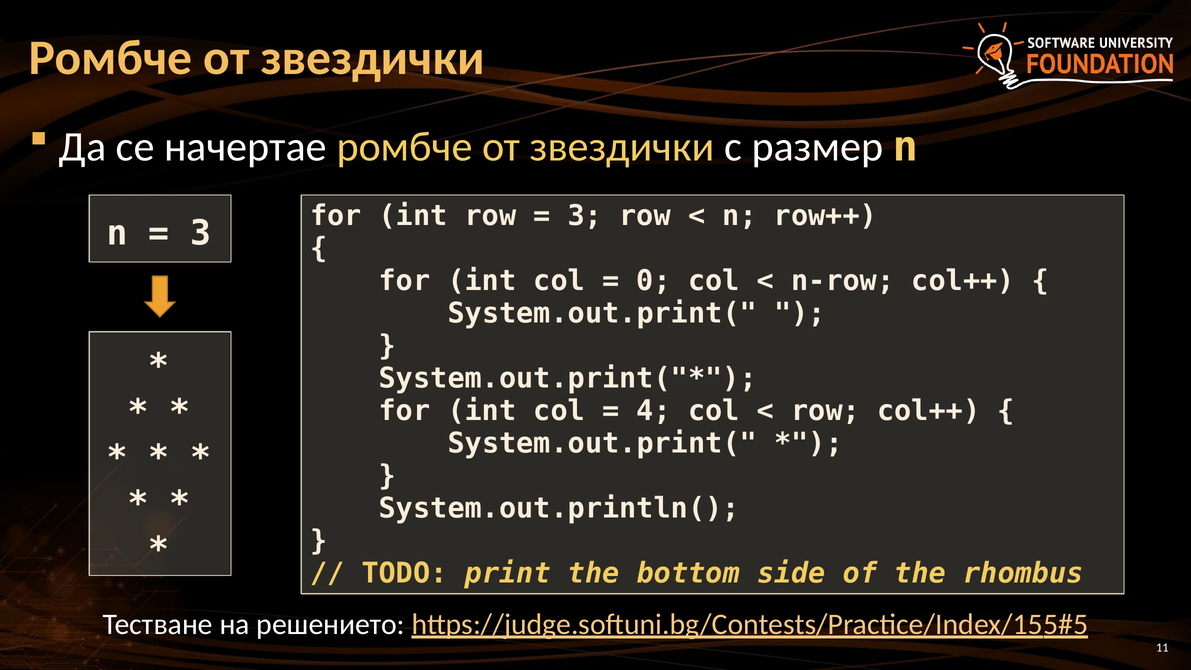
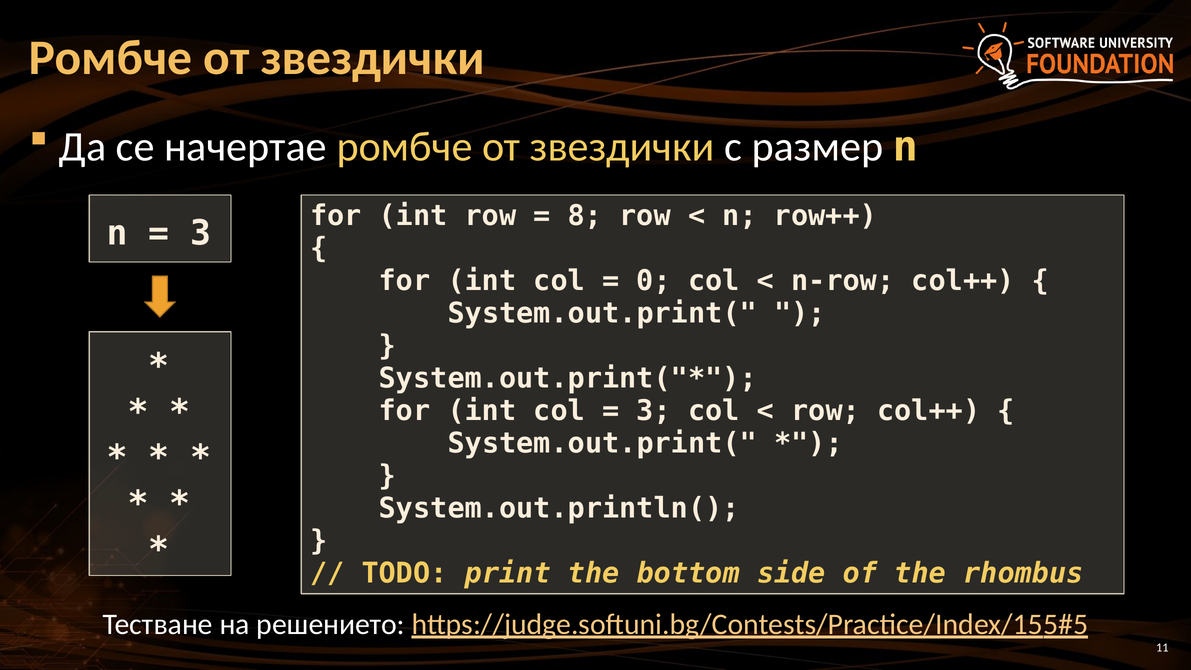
3: 3 -> 8 (585, 216)
4: 4 -> 3 (654, 411)
